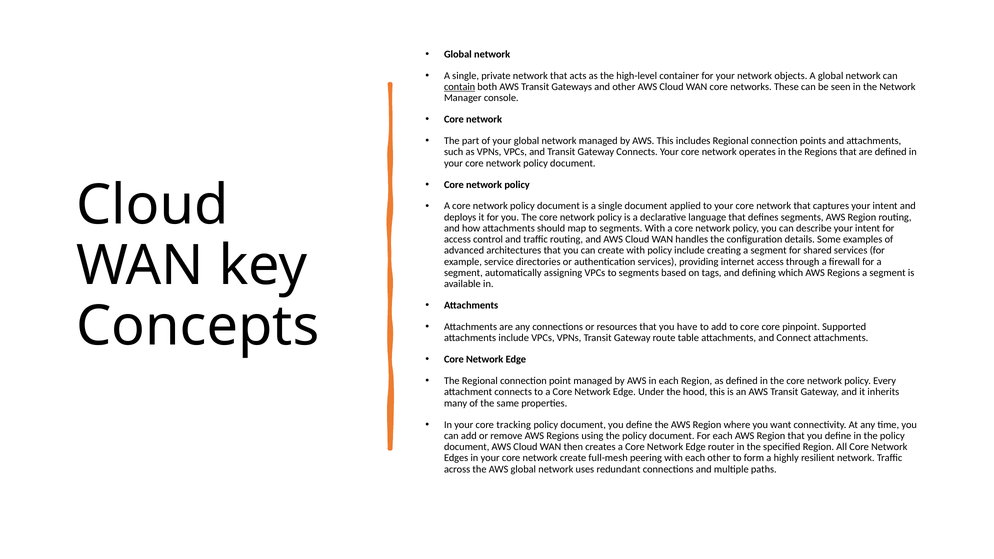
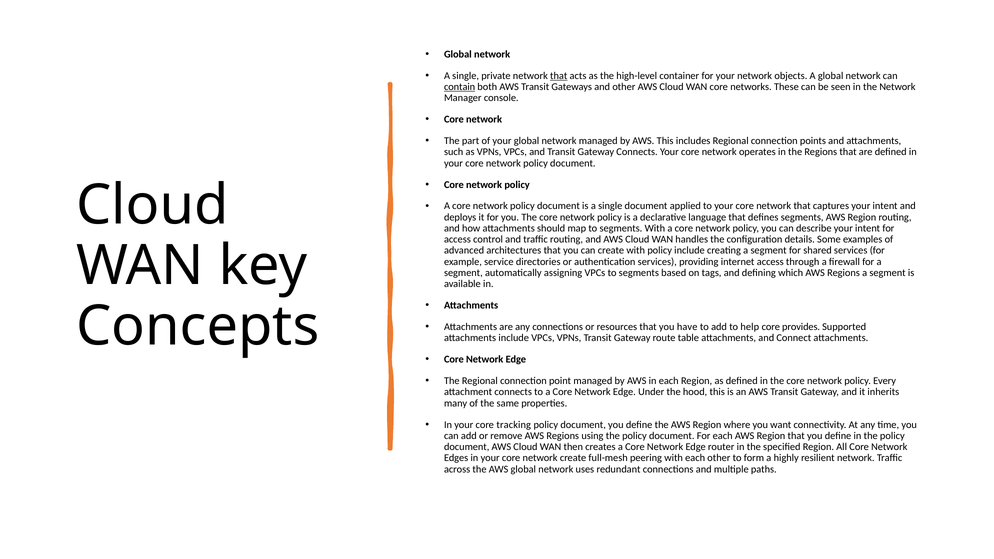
that underline: none -> present (559, 76)
to core: core -> help (750, 327)
pinpoint: pinpoint -> provides (801, 327)
